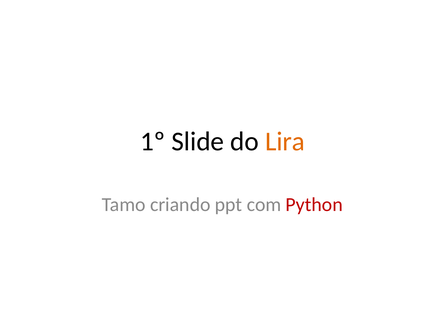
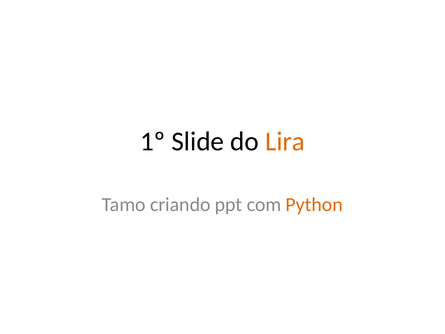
Python colour: red -> orange (314, 205)
